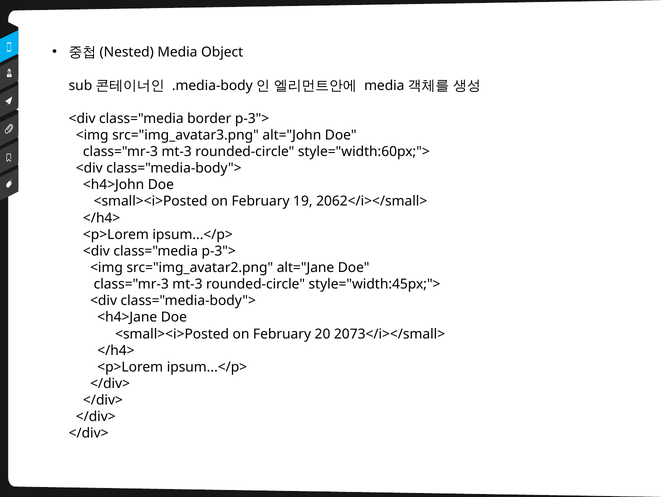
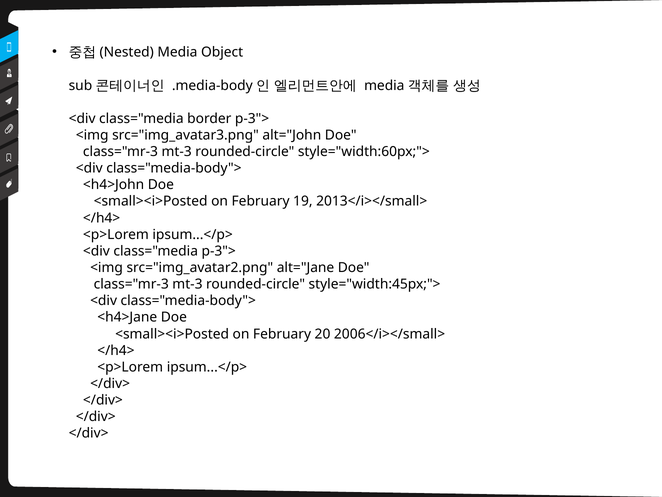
2062</i></small>: 2062</i></small> -> 2013</i></small> (372, 201)
2073</i></small>: 2073</i></small> -> 2006</i></small> (390, 334)
